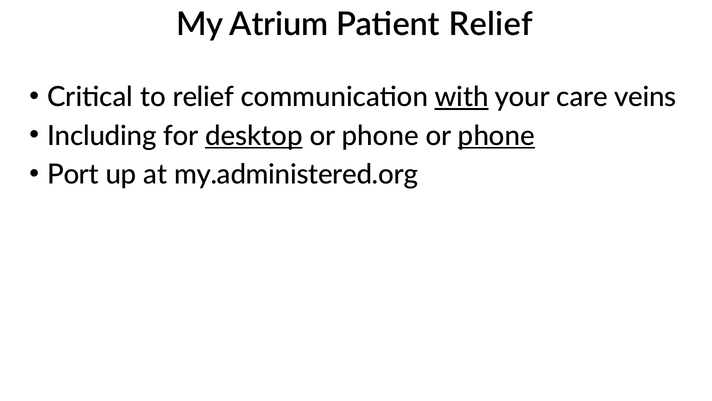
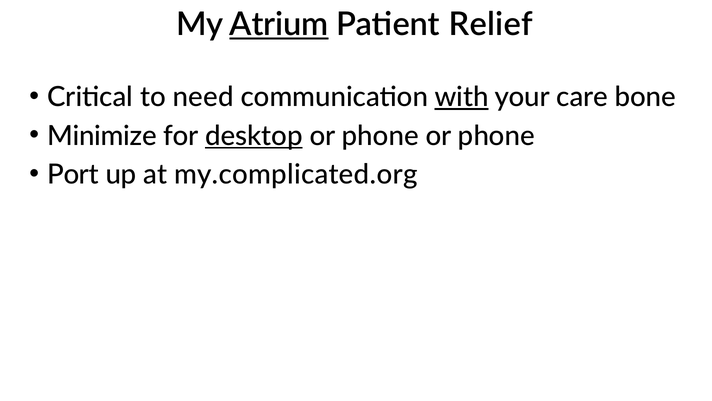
Atrium underline: none -> present (279, 24)
to relief: relief -> need (203, 97)
veins: veins -> bone (645, 97)
Including: Including -> Minimize (102, 136)
phone underline: present -> none (496, 136)
my.administered.org: my.administered.org -> my.complicated.org (296, 174)
